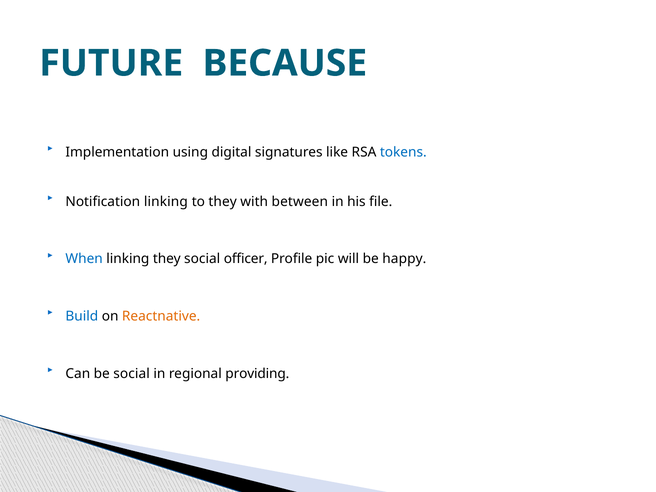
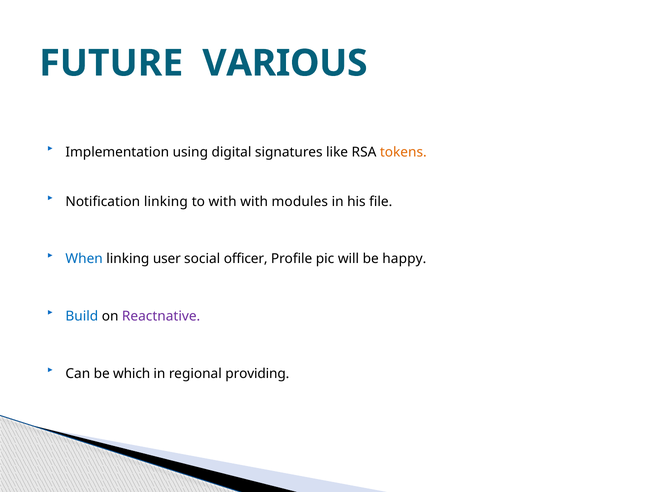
BECAUSE: BECAUSE -> VARIOUS (285, 63)
tokens colour: blue -> orange (403, 152)
to they: they -> with (223, 202)
between: between -> modules (300, 202)
linking they: they -> user (167, 259)
Reactnative colour: orange -> purple (161, 316)
be social: social -> which (132, 374)
